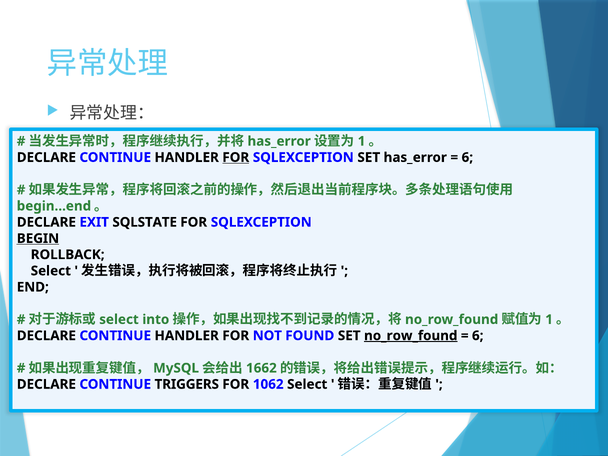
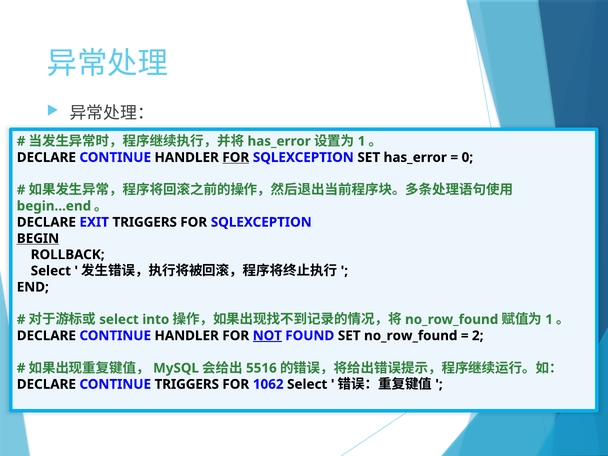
6: 6 -> 0 (467, 157)
EXIT SQLSTATE: SQLSTATE -> TRIGGERS (145, 222)
NOT underline: none -> present (267, 336)
no_row_found underline: present -> none (411, 336)
6: 6 -> 2 (478, 336)
1662: 1662 -> 5516 (261, 368)
